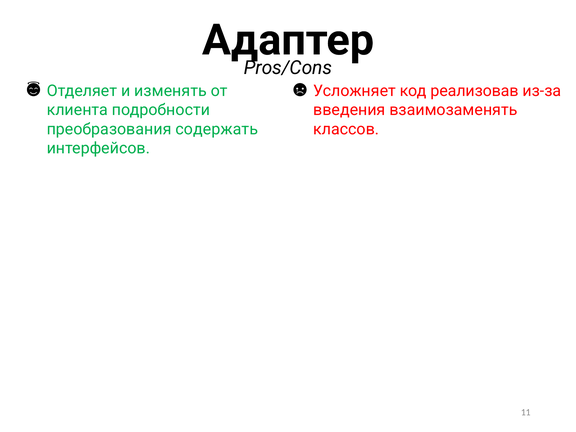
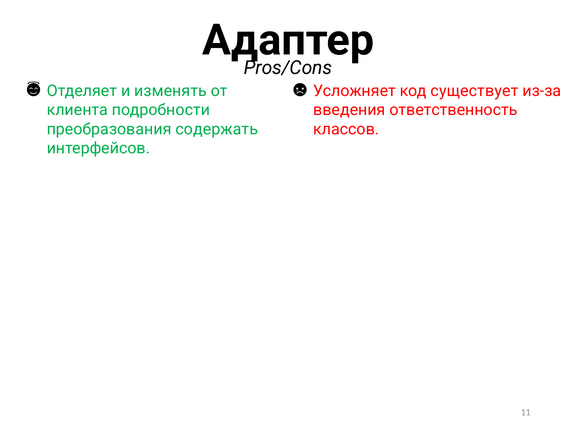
реализовав: реализовав -> существует (475, 91)
взаимозаменять: взаимозаменять -> ответственность (453, 110)
